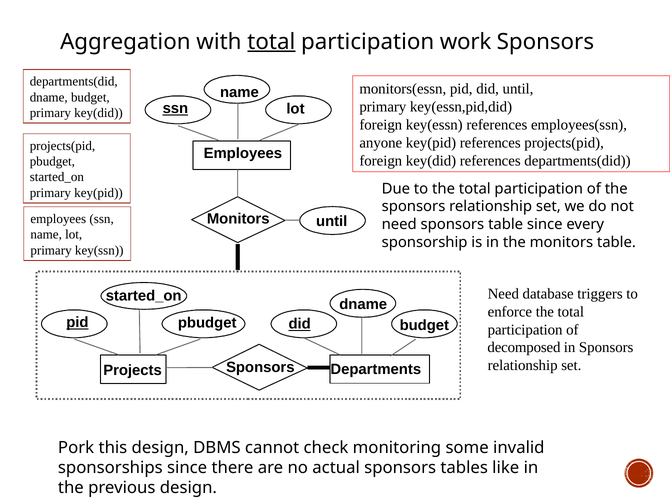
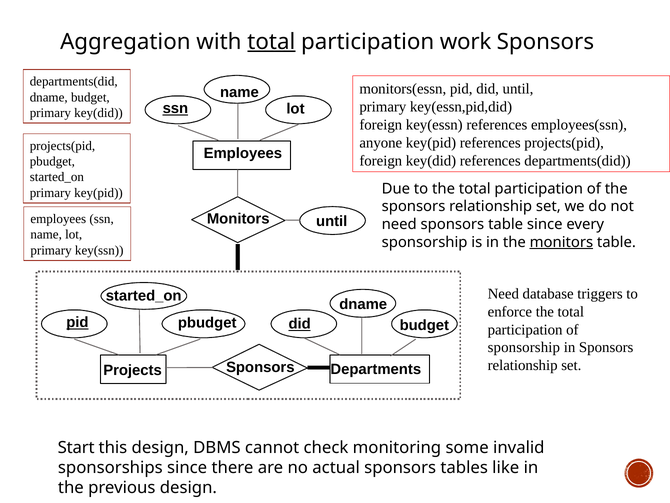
monitors underline: none -> present (561, 242)
decomposed: decomposed -> sponsorship (524, 347)
Pork: Pork -> Start (76, 447)
